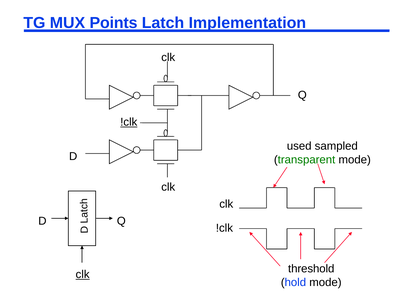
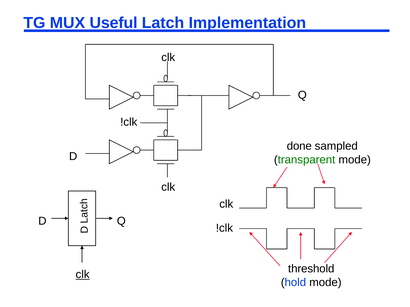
Points: Points -> Useful (114, 23)
!clk underline: present -> none (129, 122)
used: used -> done (299, 146)
